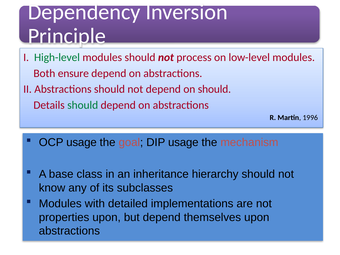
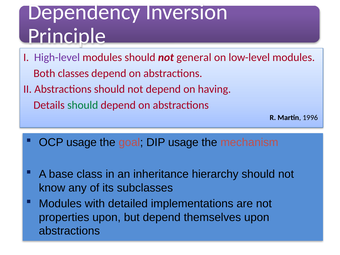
High-level colour: green -> purple (57, 57)
process: process -> general (194, 57)
ensure: ensure -> classes (73, 73)
on should: should -> having (214, 89)
